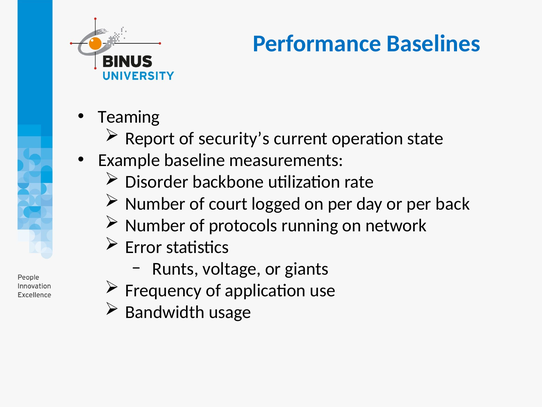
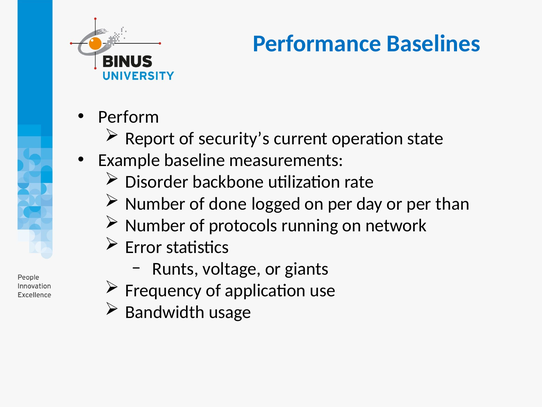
Teaming: Teaming -> Perform (129, 117)
court: court -> done (228, 203)
back: back -> than (453, 203)
